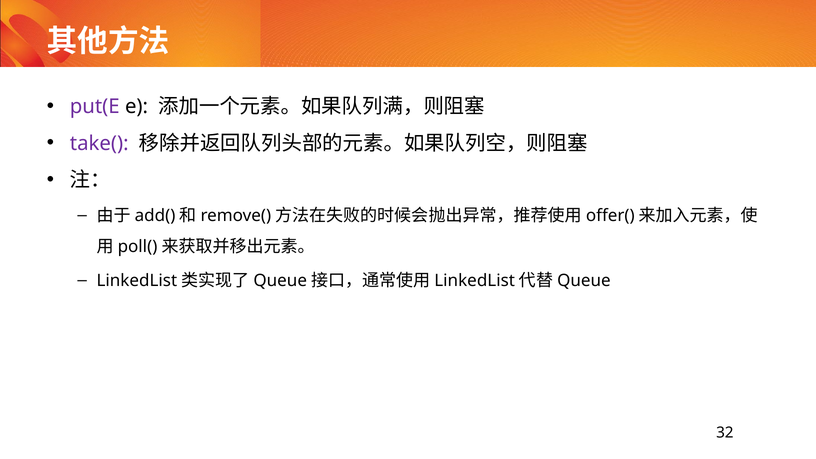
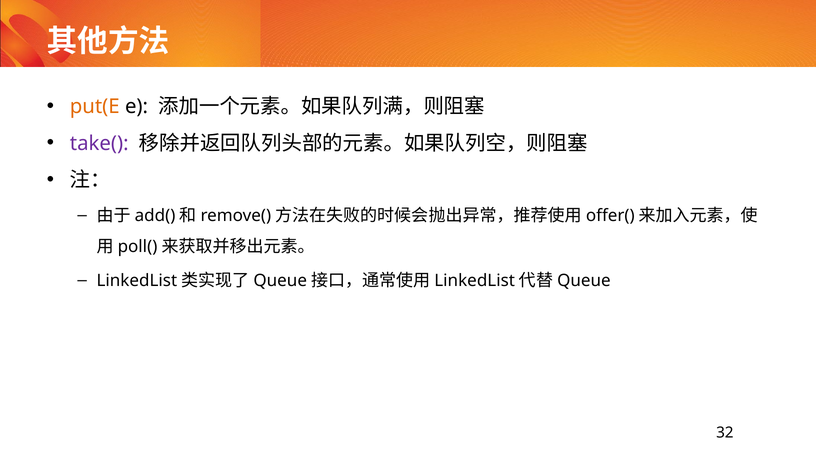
put(E colour: purple -> orange (95, 107)
